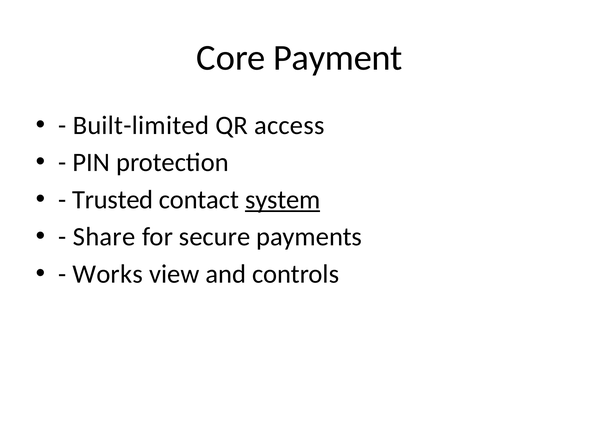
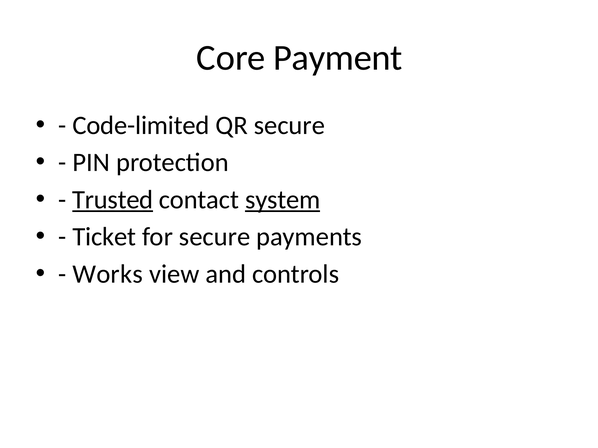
Built-limited: Built-limited -> Code-limited (141, 125)
QR access: access -> secure (289, 125)
Trusted underline: none -> present (113, 200)
Share: Share -> Ticket (104, 237)
